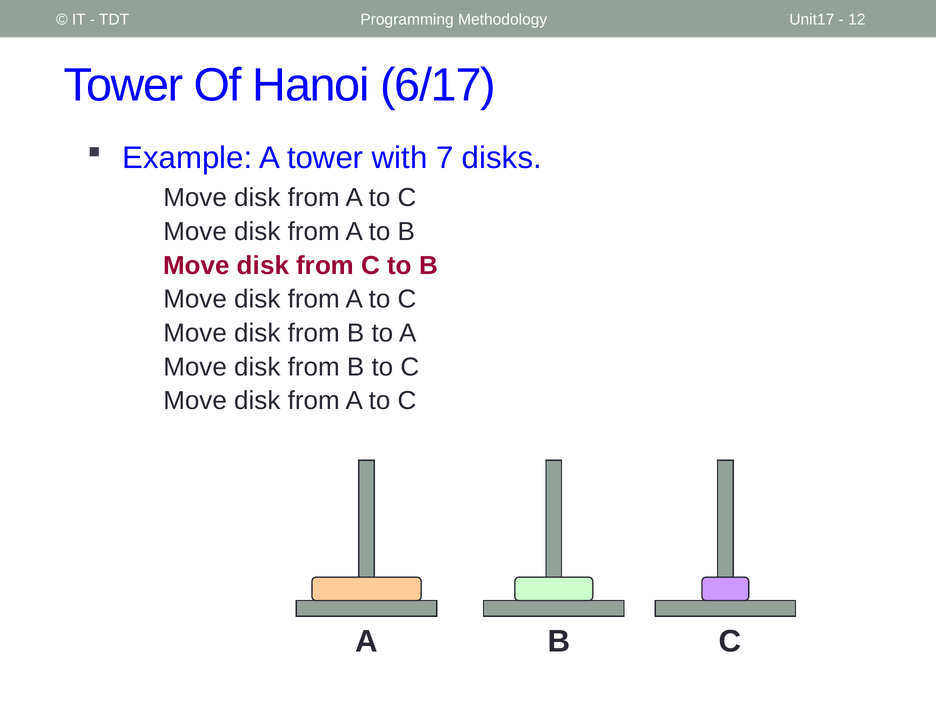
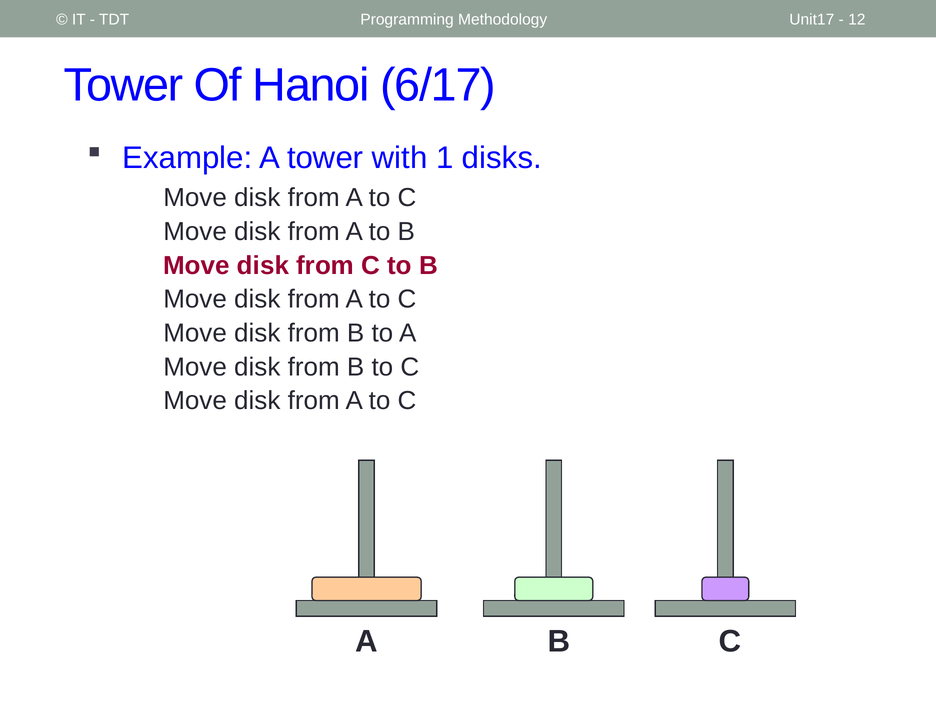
7: 7 -> 1 (445, 158)
